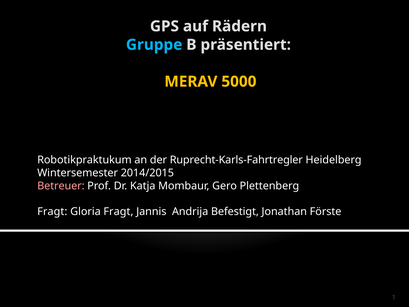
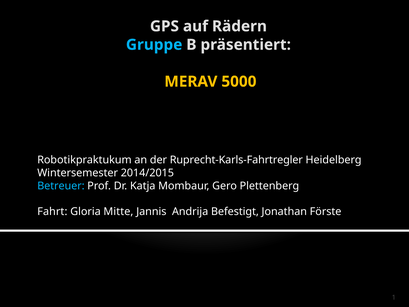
Betreuer colour: pink -> light blue (61, 186)
Fragt: Fragt -> Fahrt (52, 212)
Gloria Fragt: Fragt -> Mitte (118, 212)
